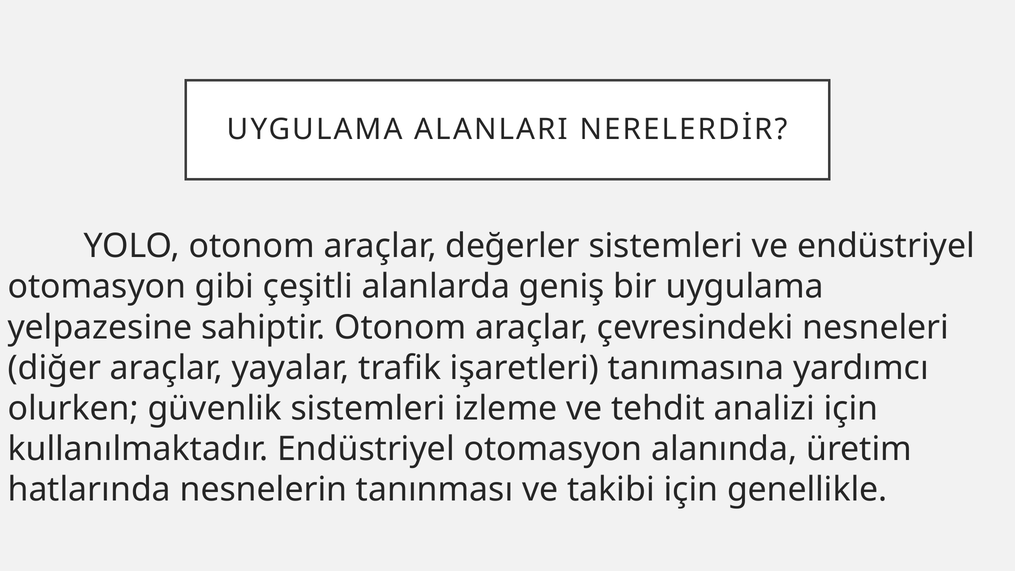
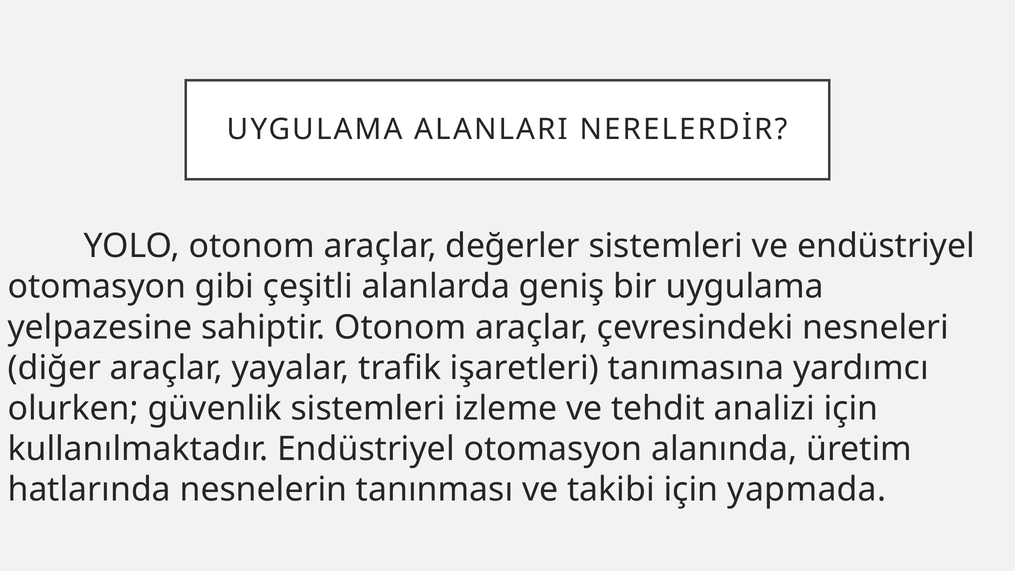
genellikle: genellikle -> yapmada (807, 490)
